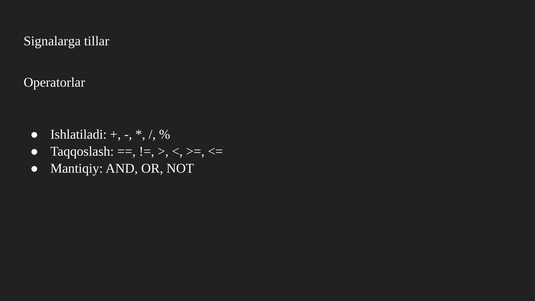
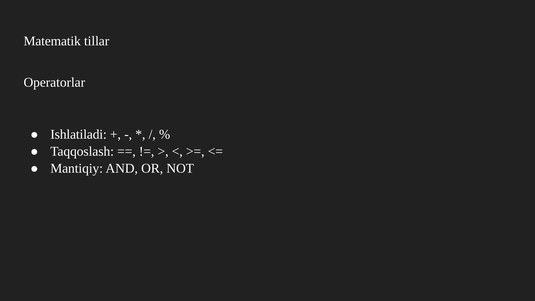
Signalarga: Signalarga -> Matematik (52, 41)
